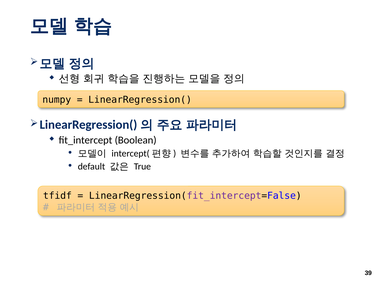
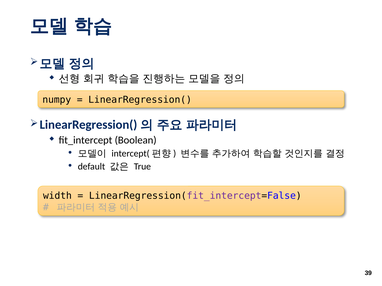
tfidf: tfidf -> width (57, 196)
